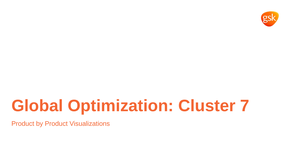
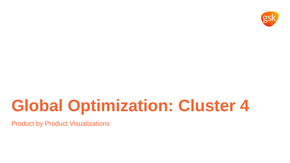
7: 7 -> 4 (245, 106)
